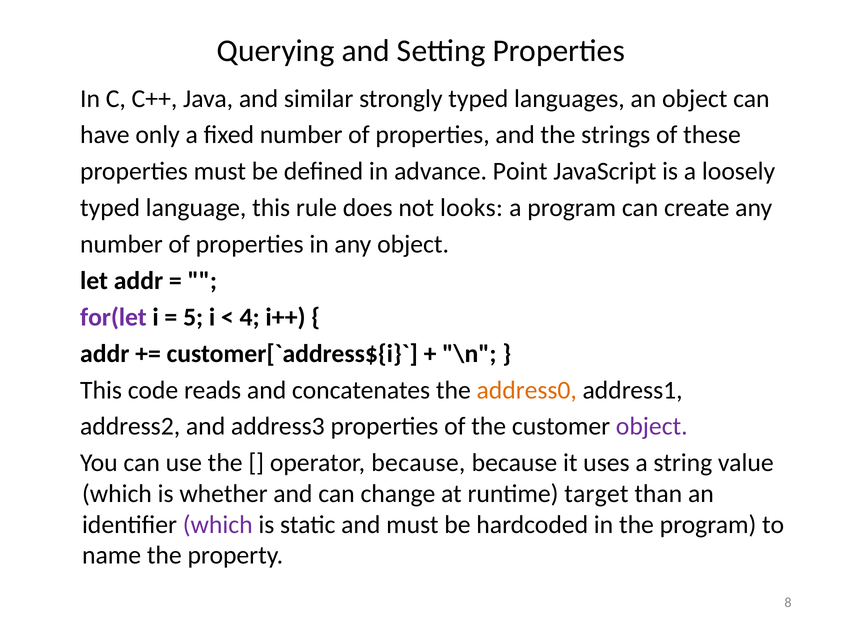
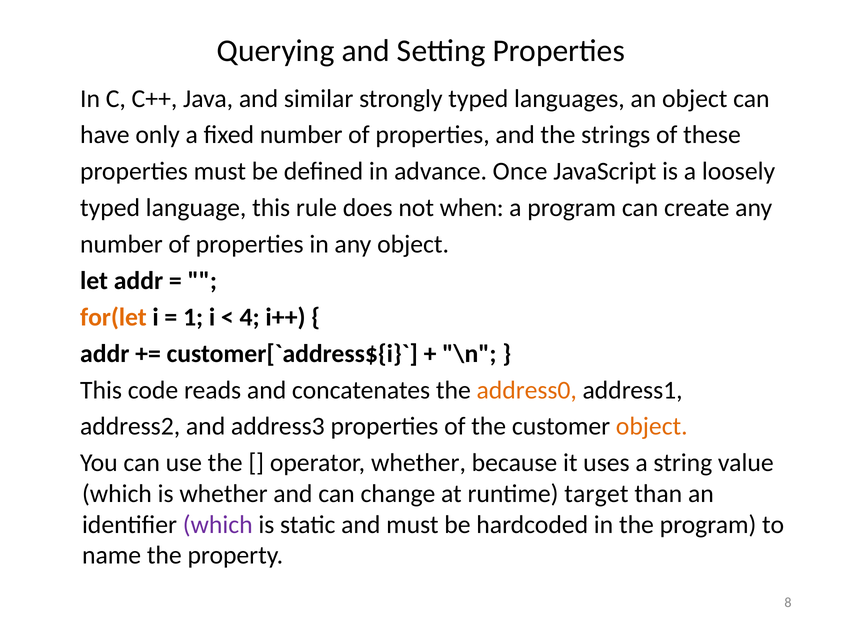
Point: Point -> Once (520, 172)
looks: looks -> when (472, 208)
for(let colour: purple -> orange (113, 317)
5: 5 -> 1 (193, 317)
object colour: purple -> orange (652, 427)
operator because: because -> whether (418, 463)
